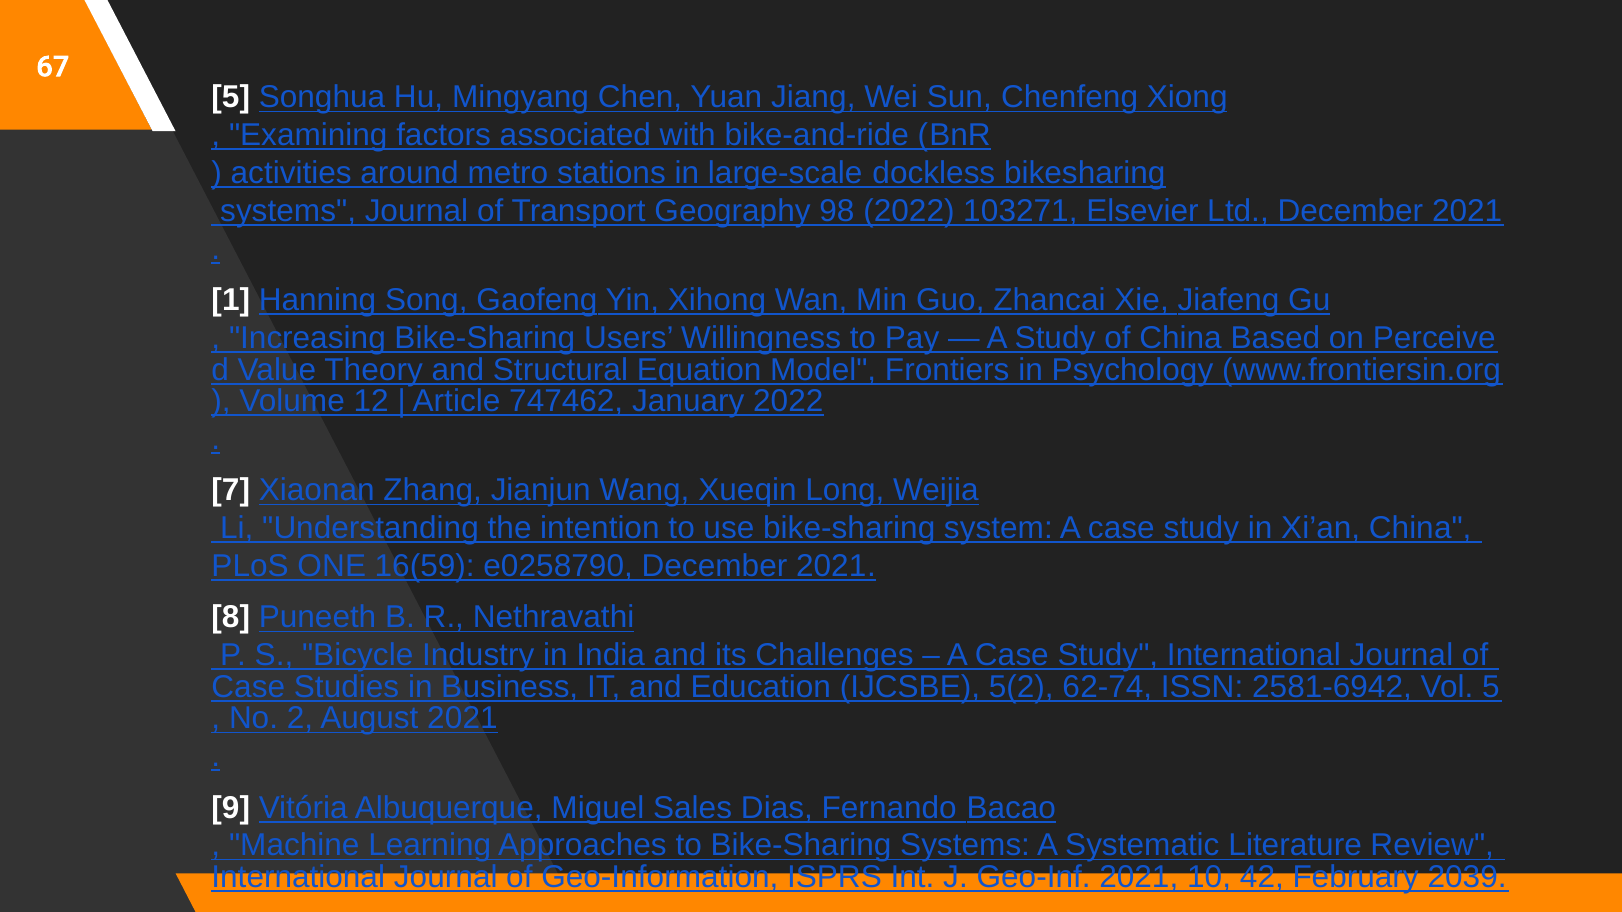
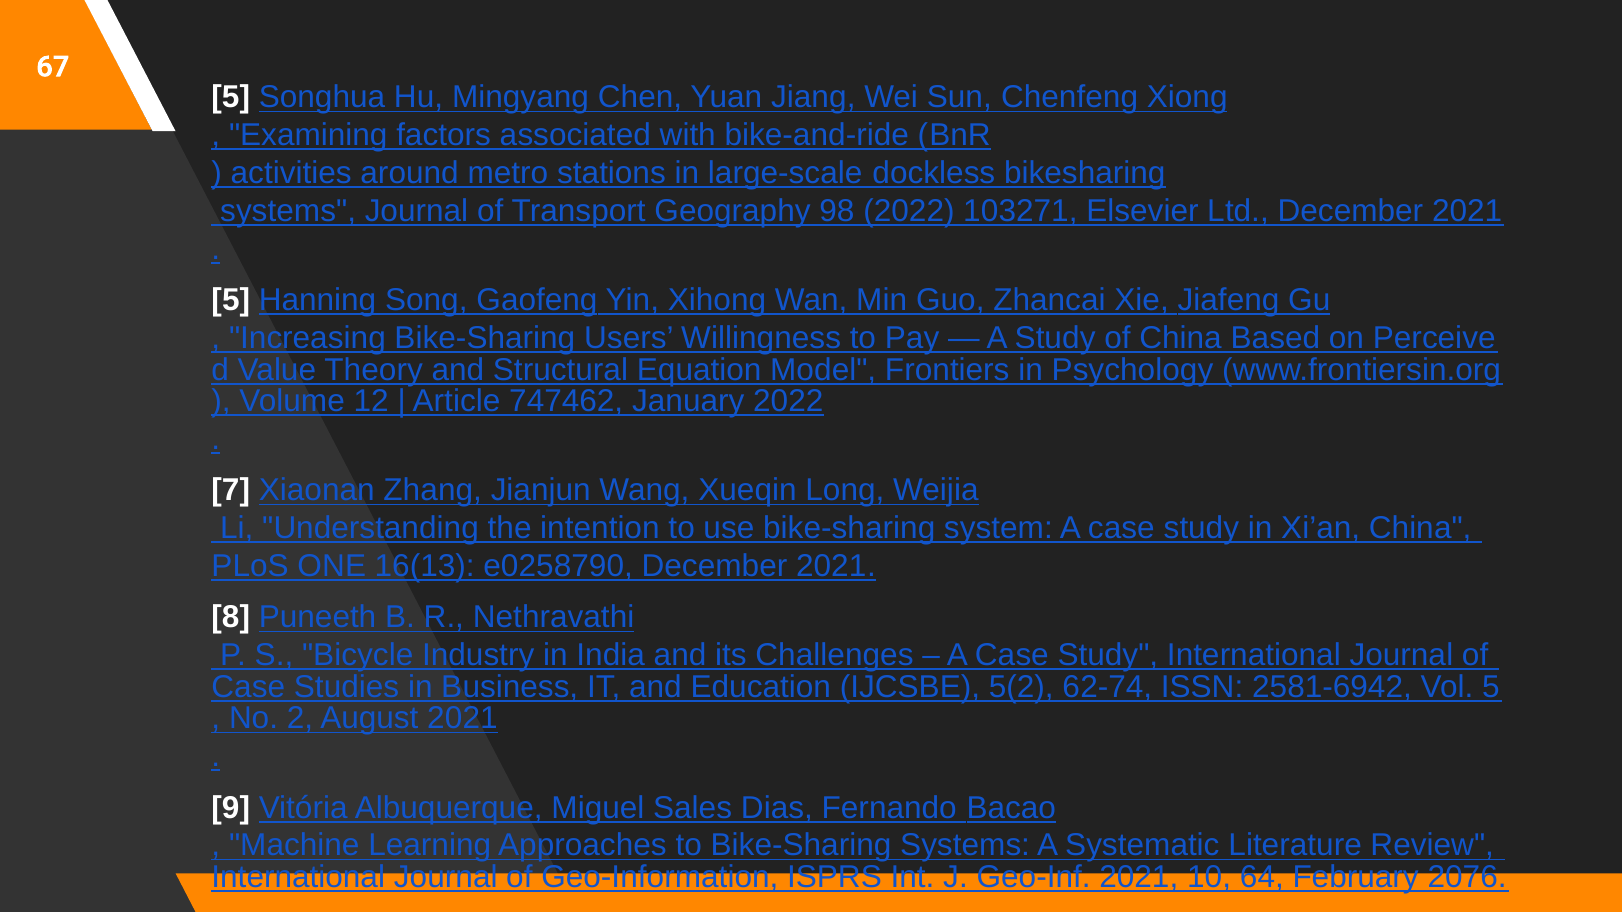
1: 1 -> 5 (231, 300)
16(59: 16(59 -> 16(13 (425, 566)
42: 42 -> 64 (1262, 877)
2039: 2039 -> 2076 (1467, 877)
